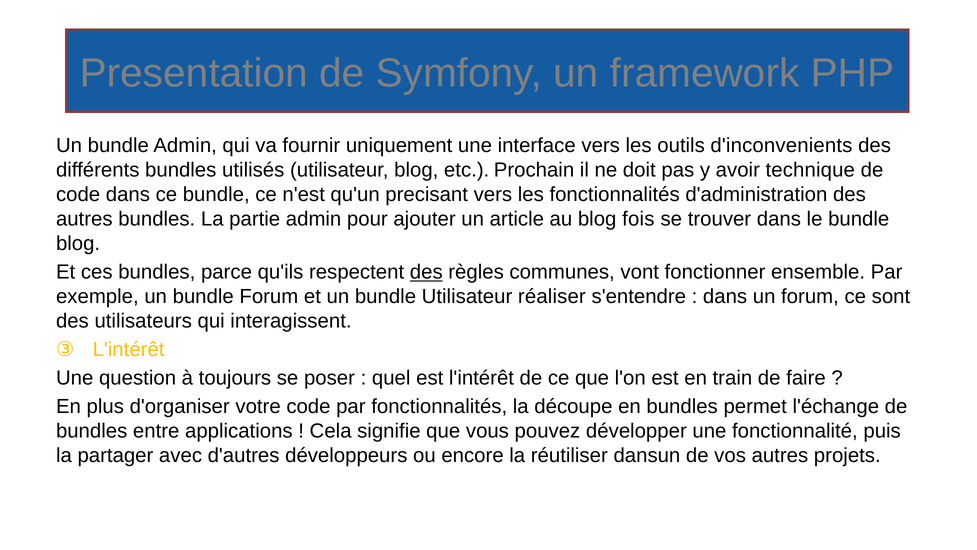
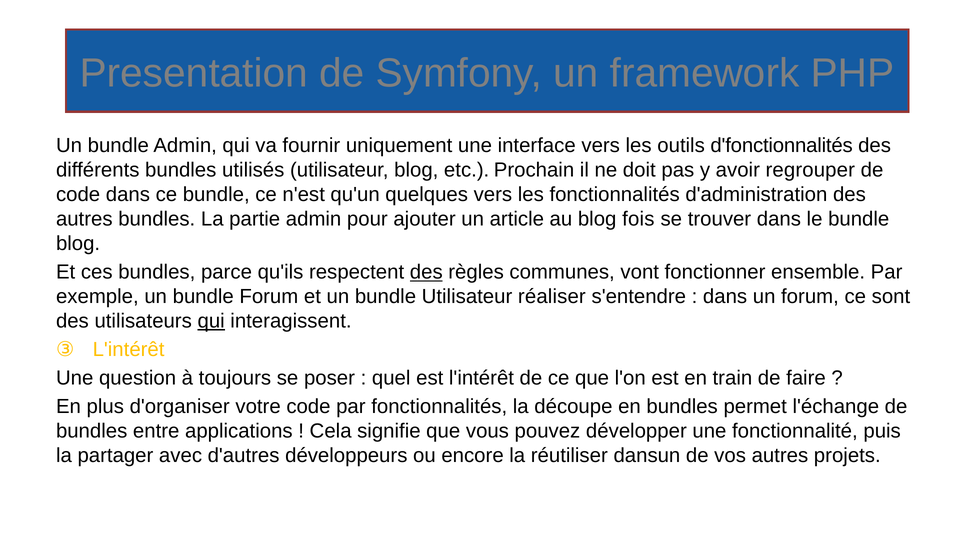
d'inconvenients: d'inconvenients -> d'fonctionnalités (782, 146)
technique: technique -> regrouper (810, 170)
precisant: precisant -> quelques (427, 194)
qui underline: none -> present (211, 321)
